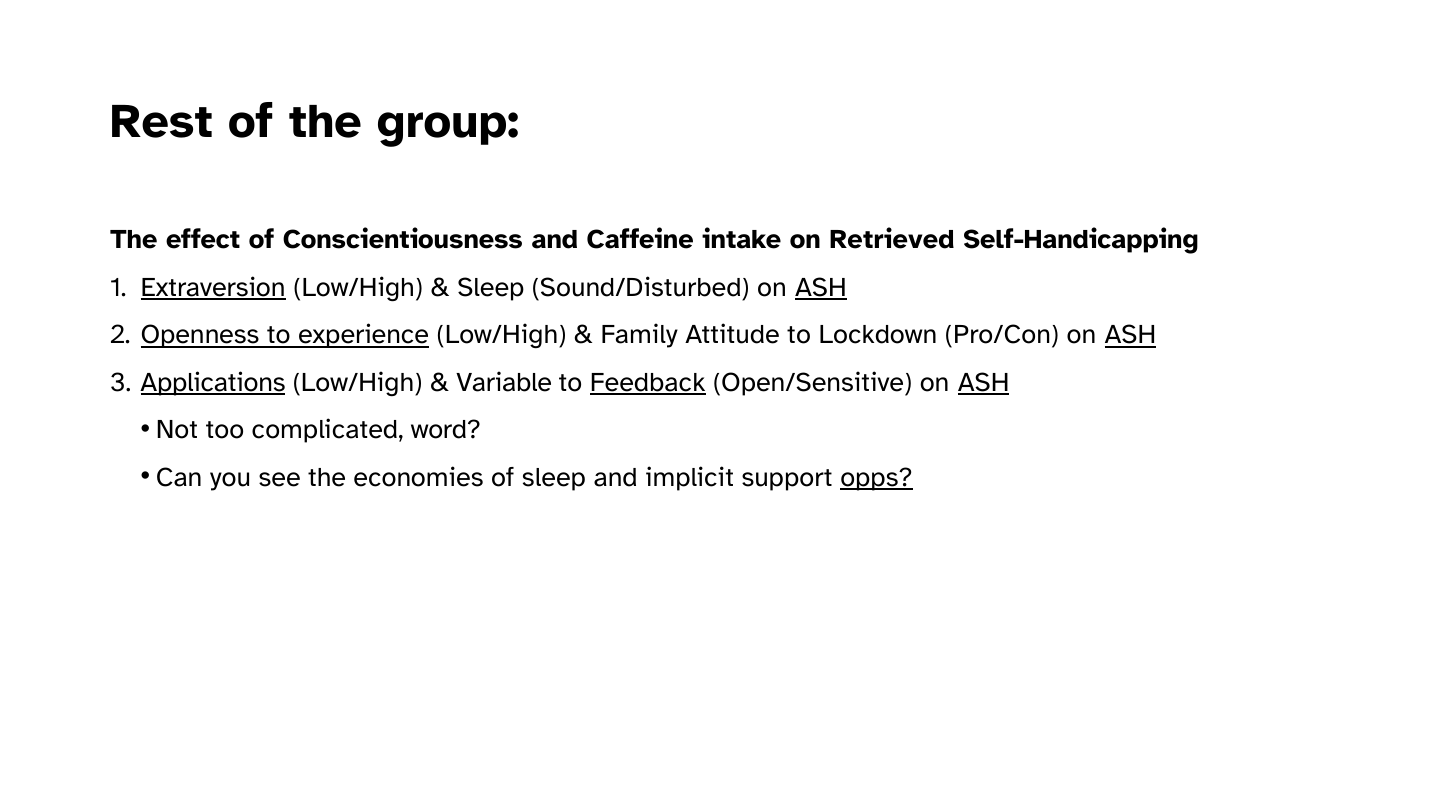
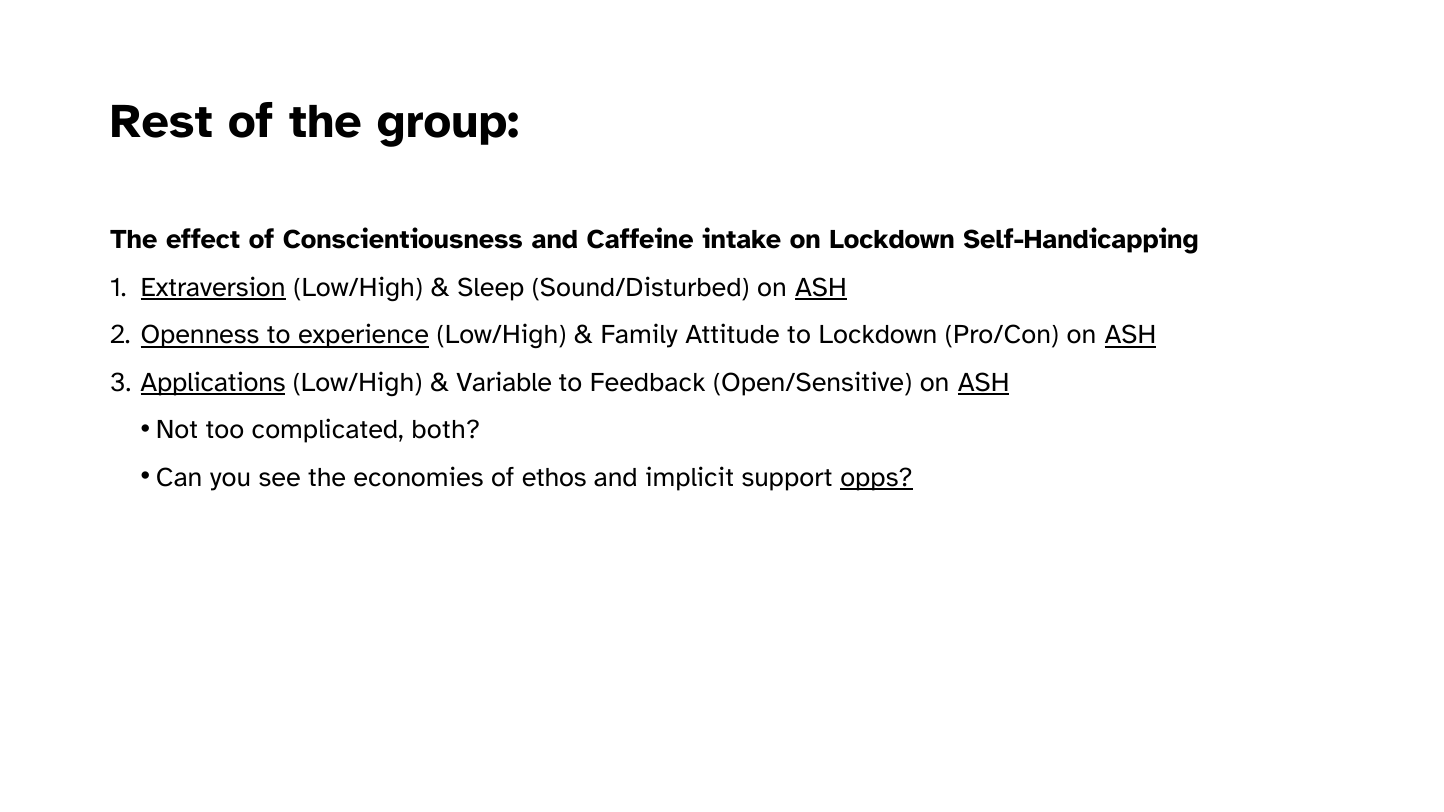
on Retrieved: Retrieved -> Lockdown (892, 240)
Feedback underline: present -> none (648, 382)
word: word -> both (446, 430)
of sleep: sleep -> ethos (554, 477)
